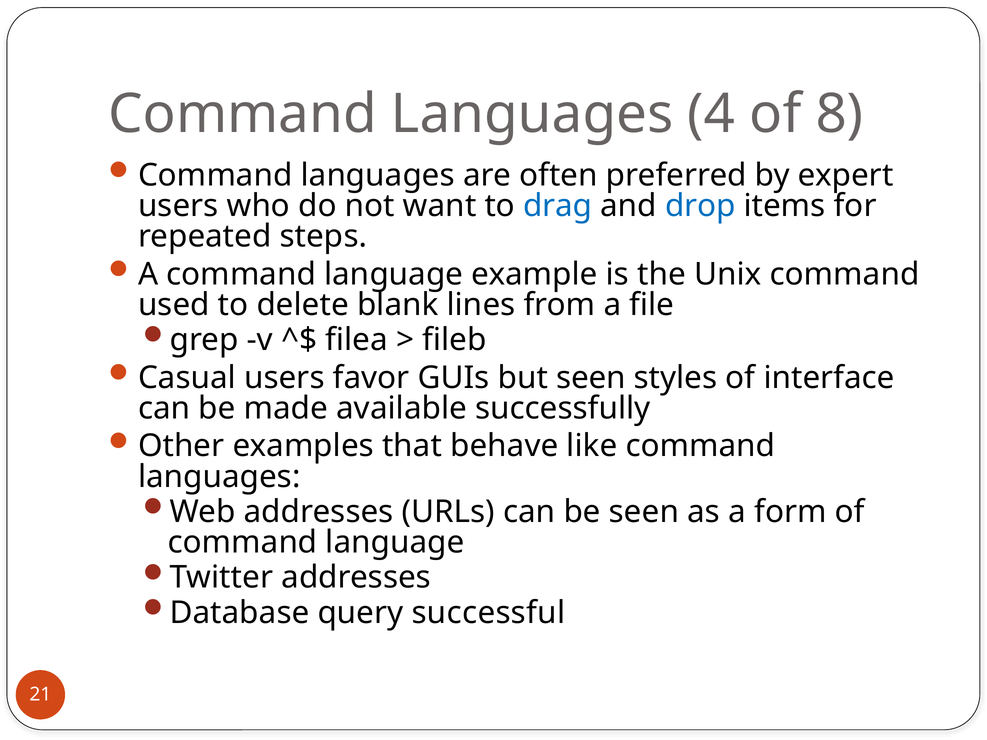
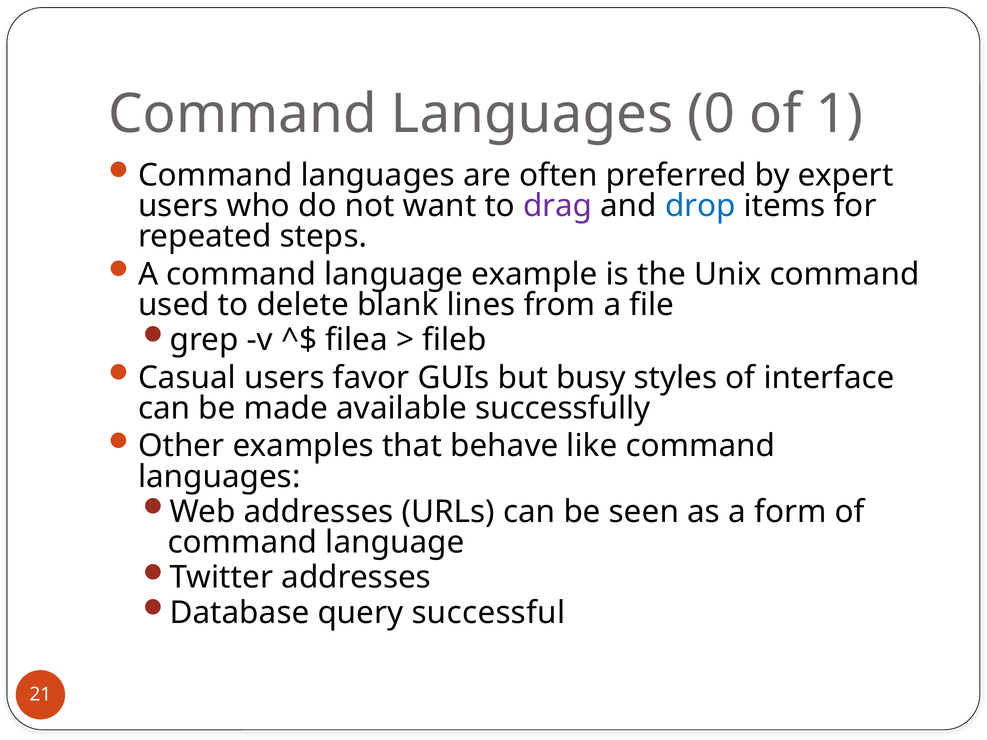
4: 4 -> 0 (711, 114)
8: 8 -> 1 (839, 114)
drag colour: blue -> purple (558, 206)
but seen: seen -> busy (591, 378)
